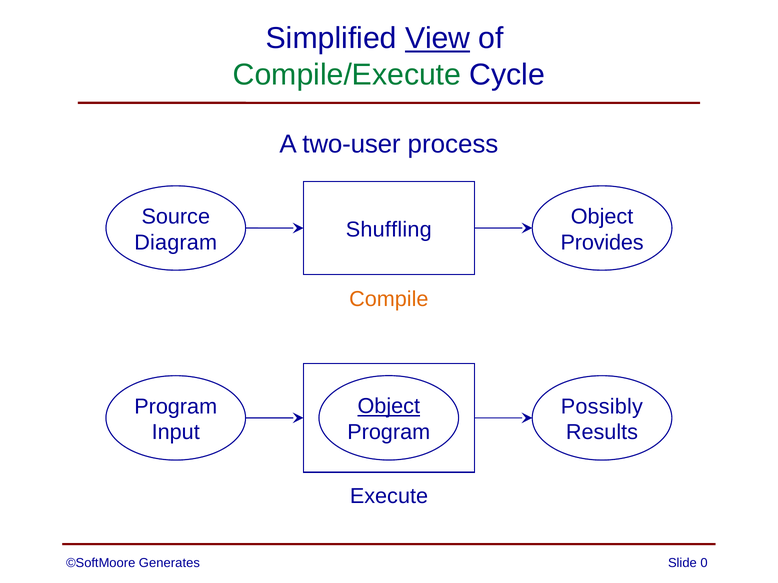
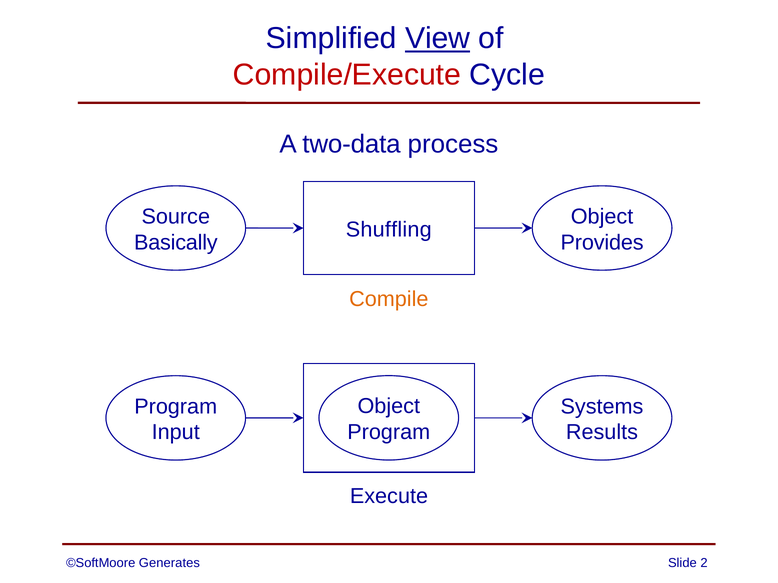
Compile/Execute colour: green -> red (347, 75)
two-user: two-user -> two-data (351, 144)
Diagram: Diagram -> Basically (176, 243)
Object underline: present -> none (389, 407)
Possibly: Possibly -> Systems (602, 407)
0: 0 -> 2 (704, 564)
